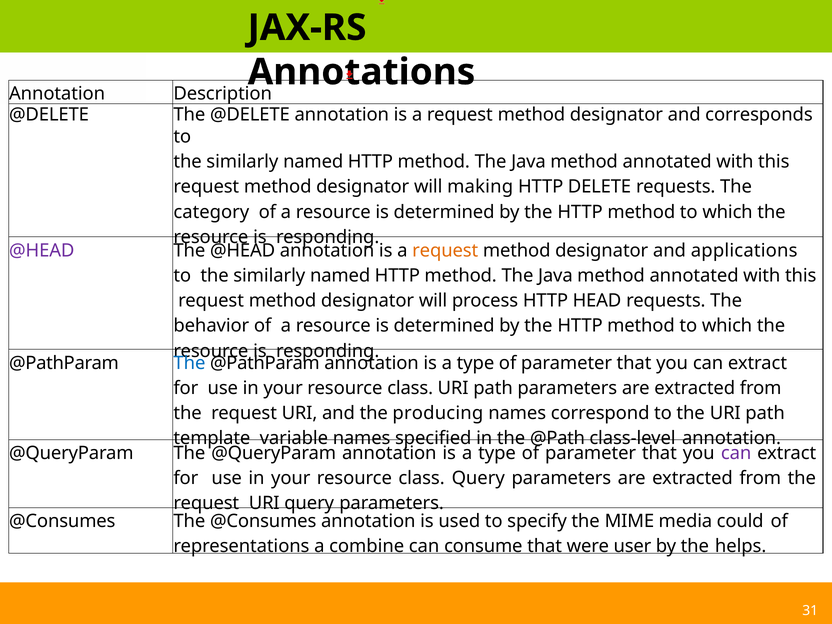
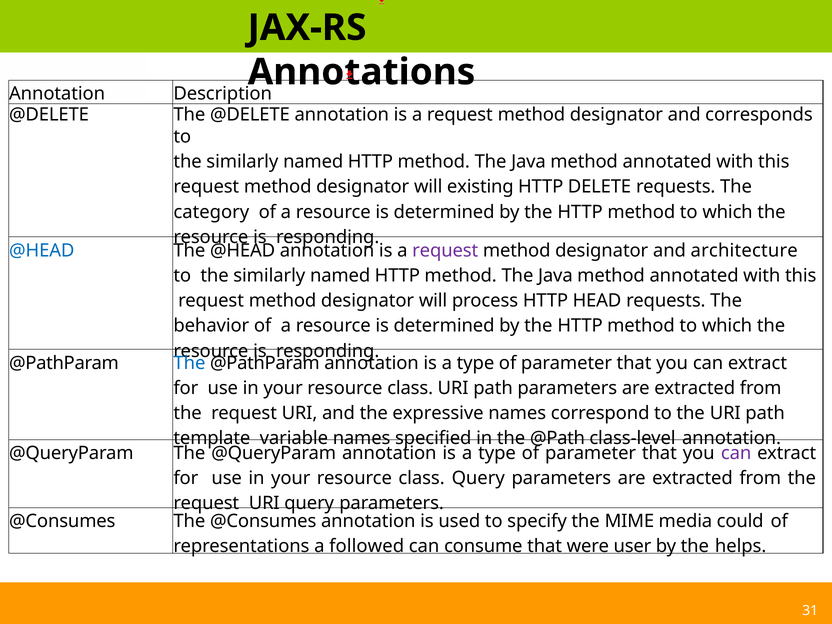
making: making -> existing (480, 187)
@HEAD colour: purple -> blue (42, 251)
request colour: orange -> purple (445, 251)
applications: applications -> architecture (744, 251)
producing: producing -> expressive (438, 413)
combine: combine -> followed (367, 546)
